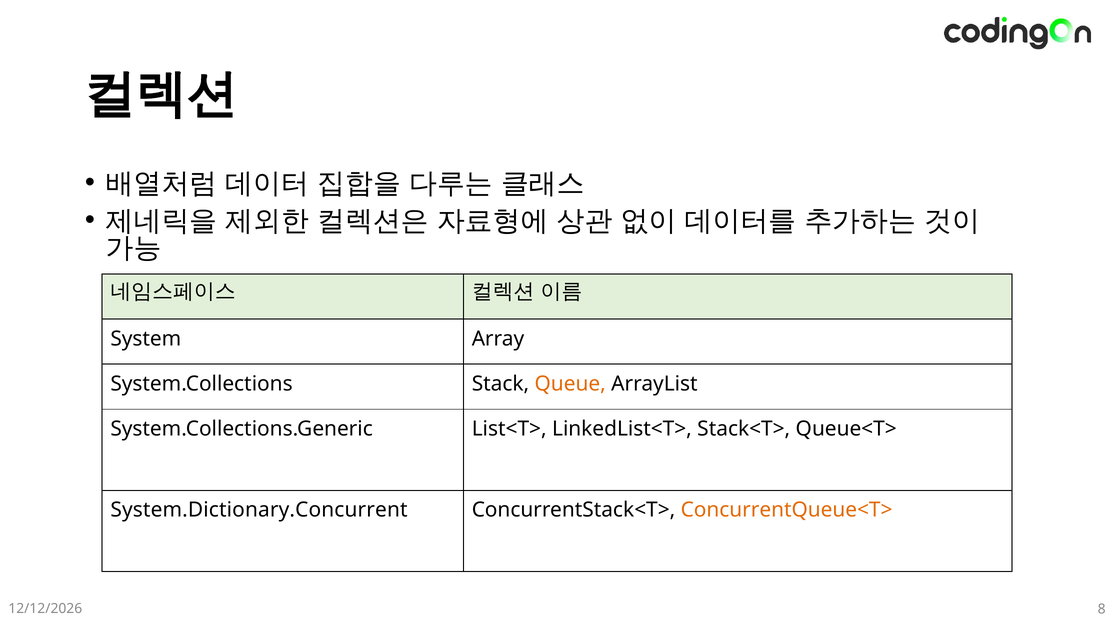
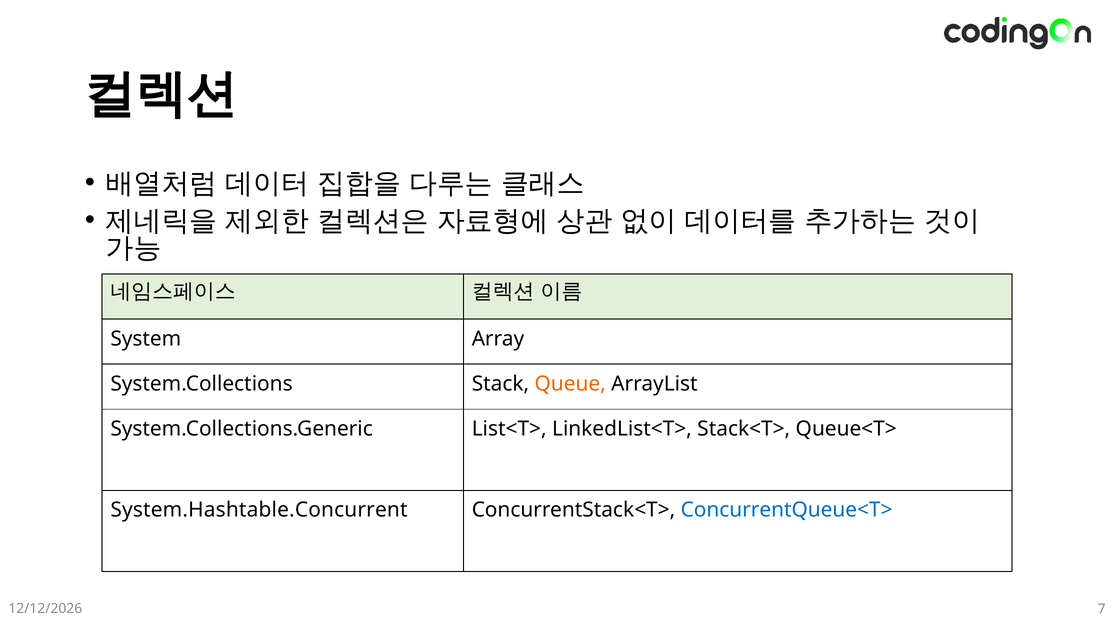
System.Dictionary.Concurrent: System.Dictionary.Concurrent -> System.Hashtable.Concurrent (259, 510)
ConcurrentQueue<T> colour: orange -> blue (787, 510)
8: 8 -> 7 (1102, 609)
